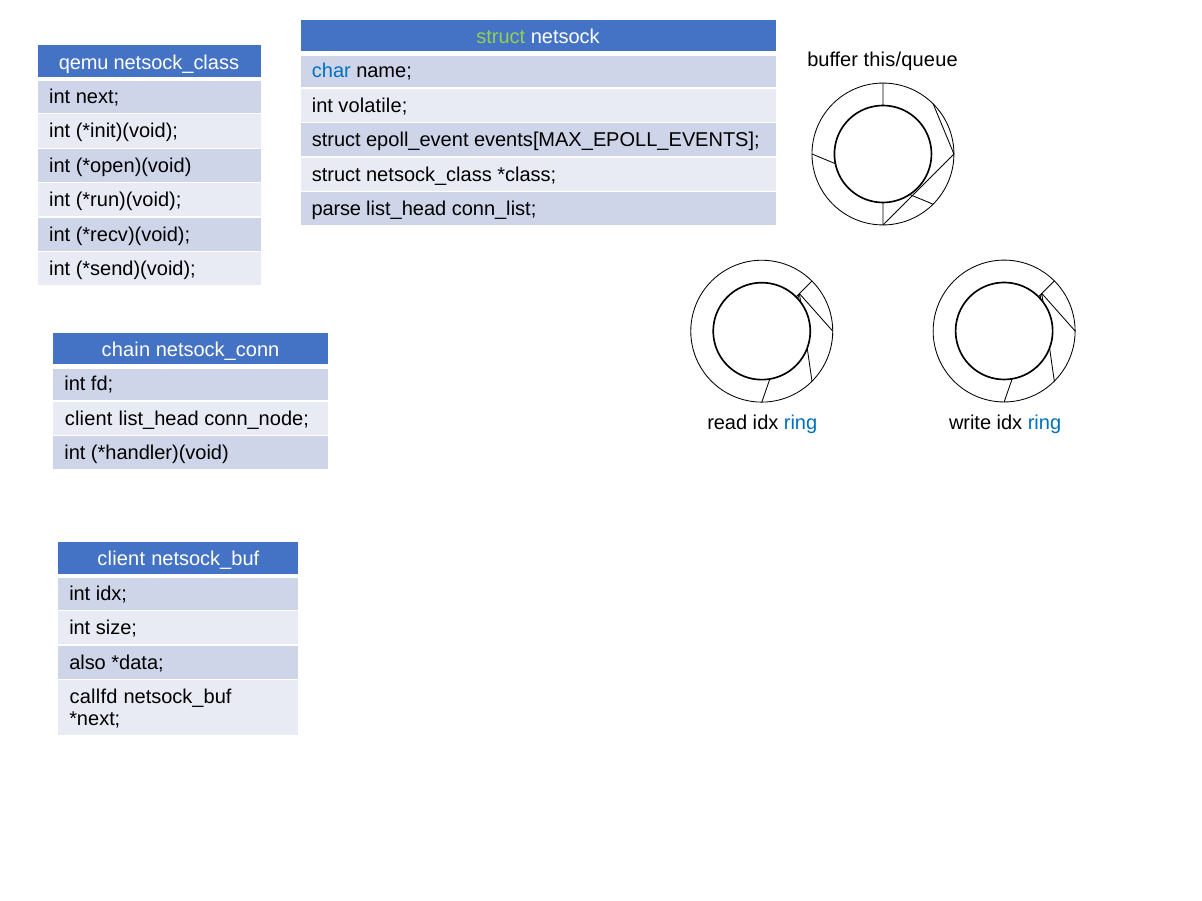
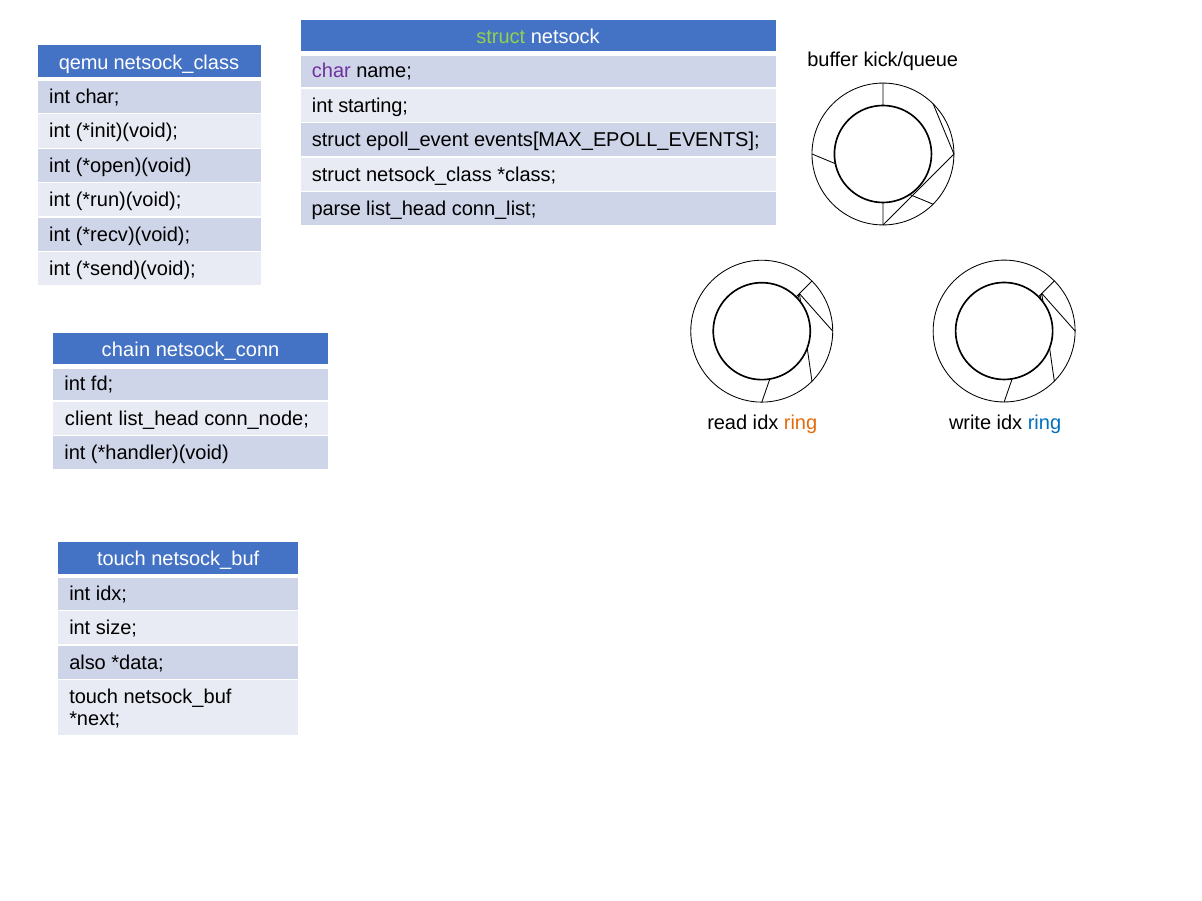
this/queue: this/queue -> kick/queue (911, 60)
char colour: blue -> purple (331, 71)
int next: next -> char (98, 97)
volatile: volatile -> starting (373, 106)
ring colour: blue -> orange (801, 423)
client: client -> touch (121, 559)
callfd: callfd -> touch (94, 697)
